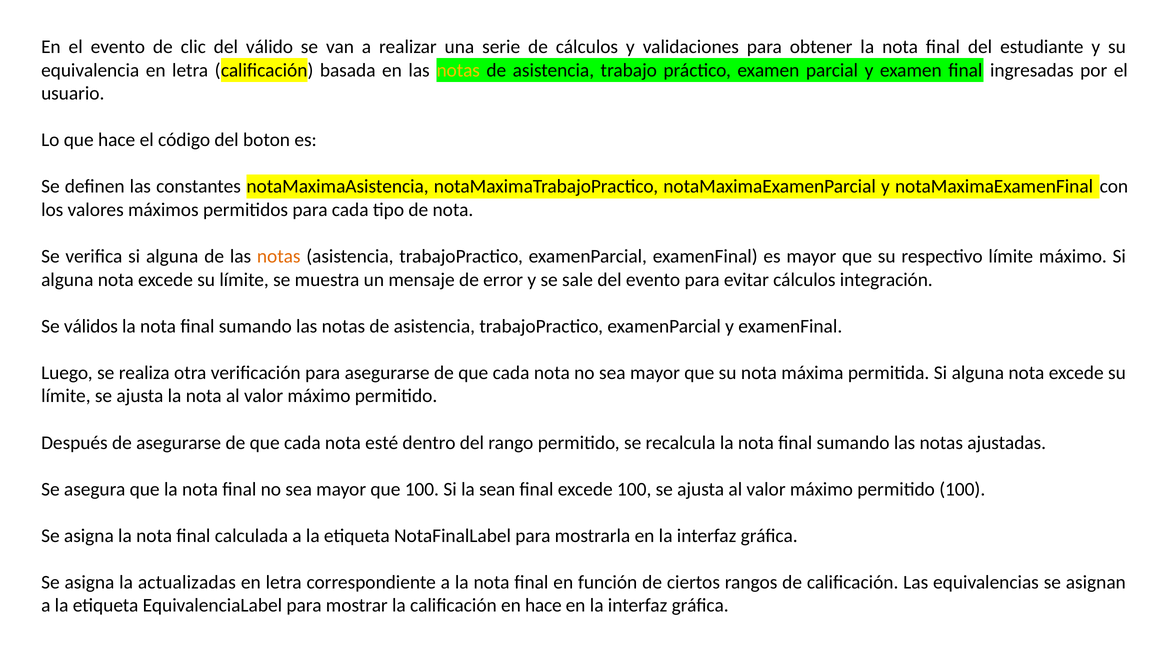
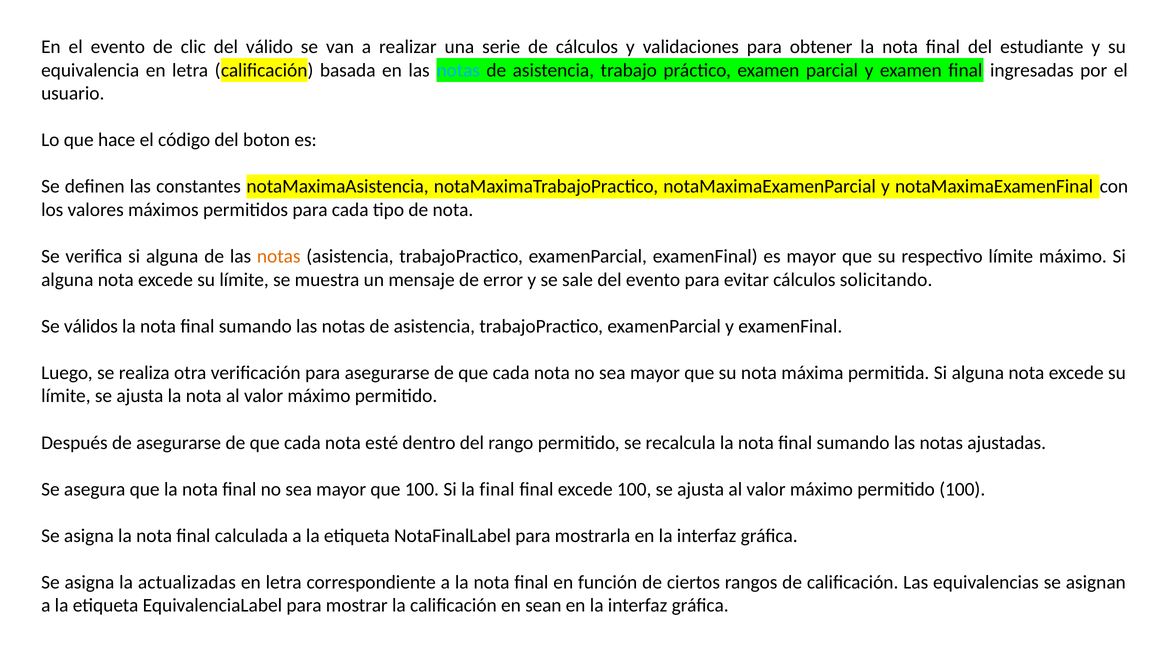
notas colour: yellow -> light blue (458, 70)
integración: integración -> solicitando (886, 280)
la sean: sean -> final (497, 489)
en hace: hace -> sean (543, 606)
